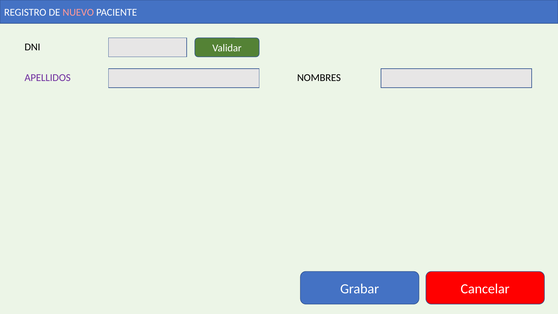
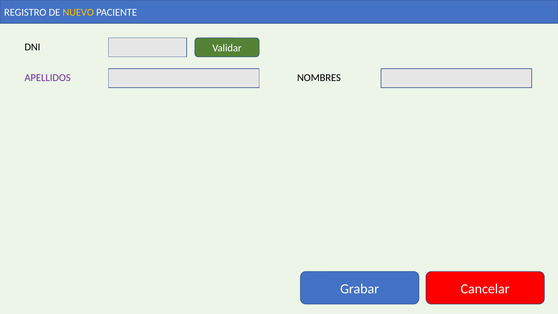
NUEVO colour: pink -> yellow (78, 12)
